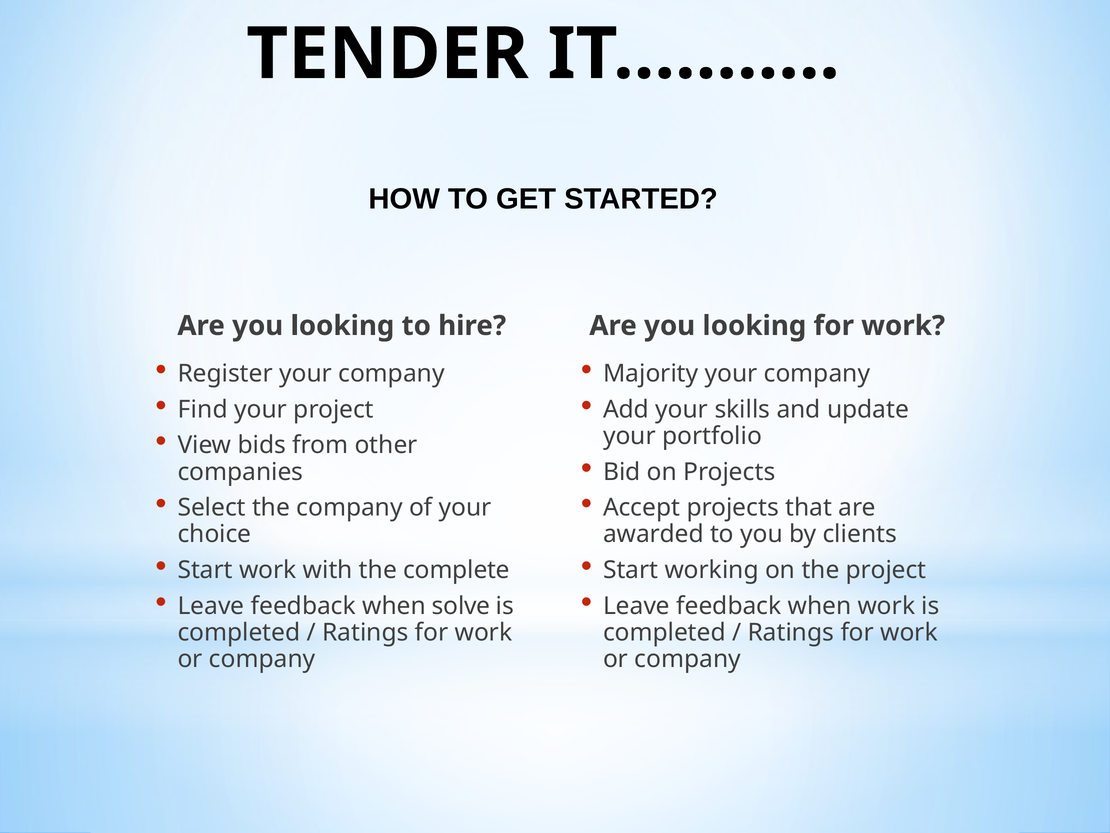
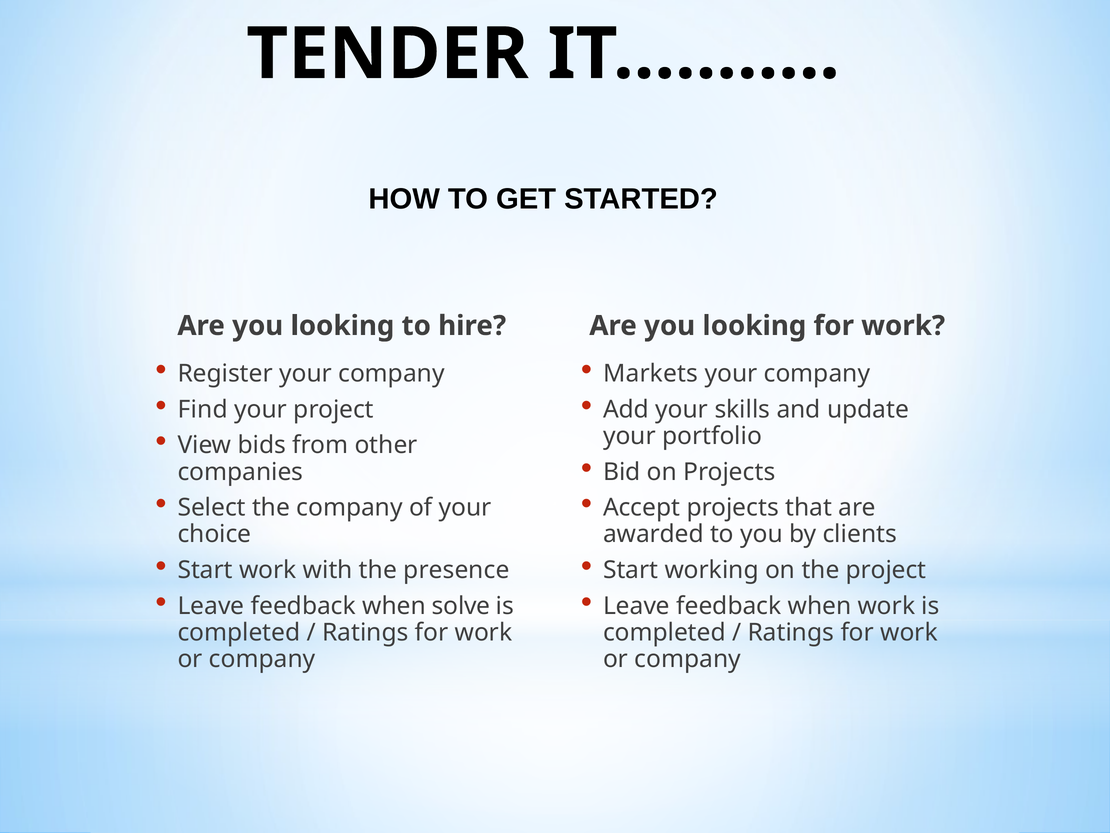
Majority: Majority -> Markets (651, 374)
complete: complete -> presence (456, 570)
